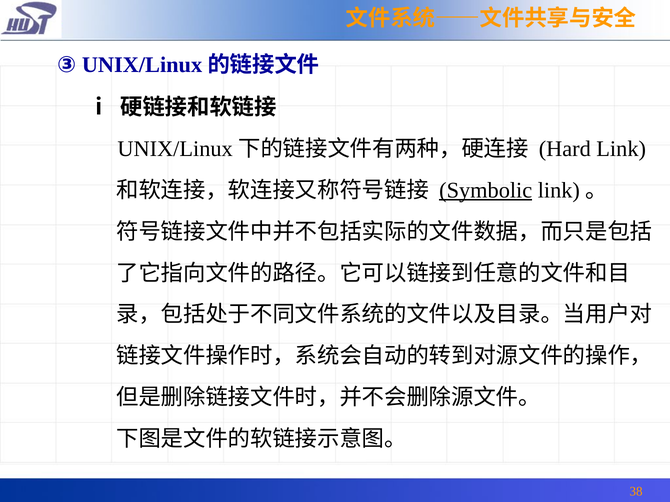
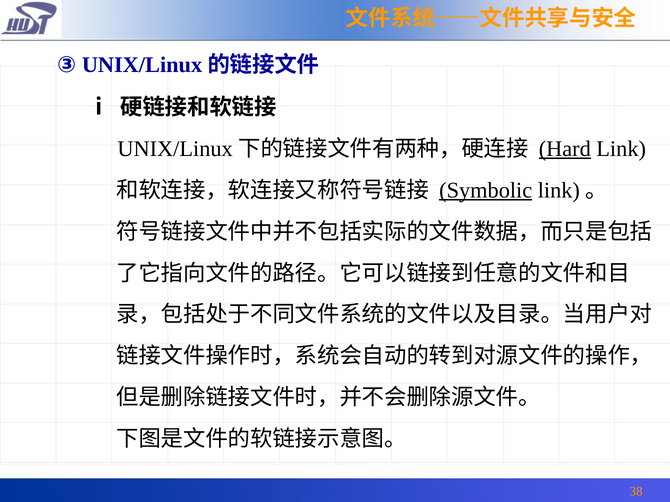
Hard underline: none -> present (565, 149)
